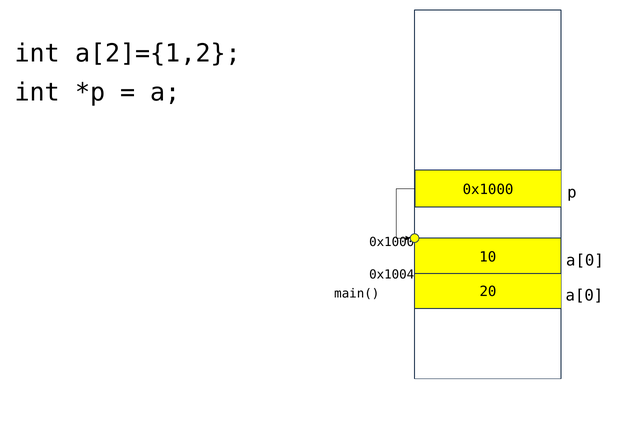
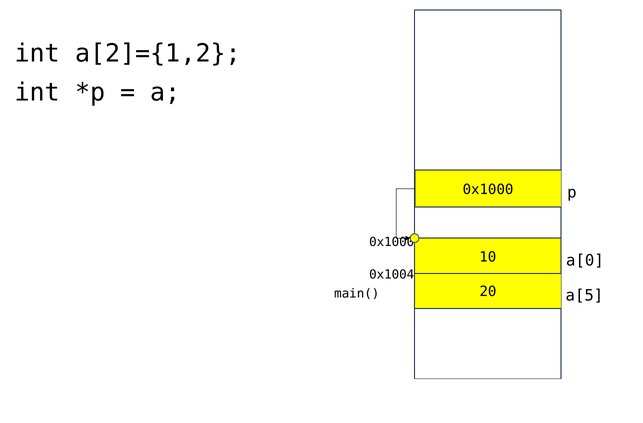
20 a[0: a[0 -> a[5 (584, 295)
